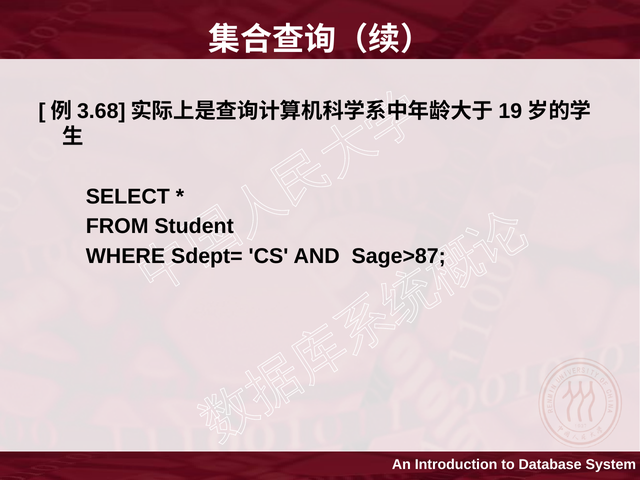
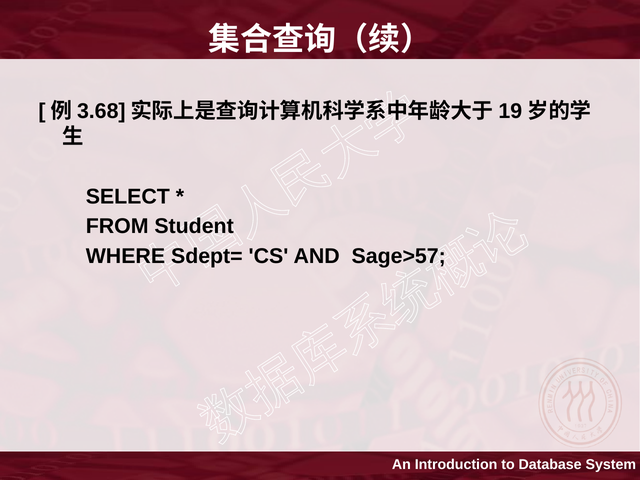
Sage>87: Sage>87 -> Sage>57 (399, 256)
